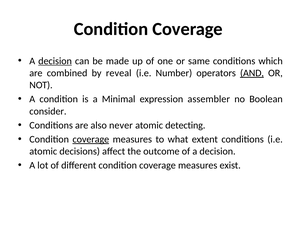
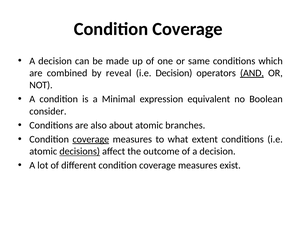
decision underline: present -> none (55, 61)
i.e Number: Number -> Decision (174, 73)
assembler: assembler -> equivalent (209, 99)
never: never -> about (121, 125)
detecting: detecting -> branches (185, 125)
decisions underline: none -> present (80, 151)
